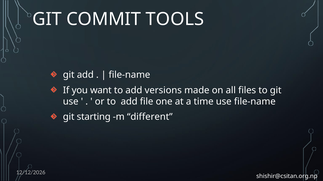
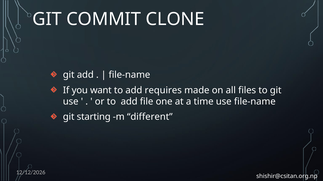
TOOLS: TOOLS -> CLONE (175, 19)
versions: versions -> requires (163, 91)
